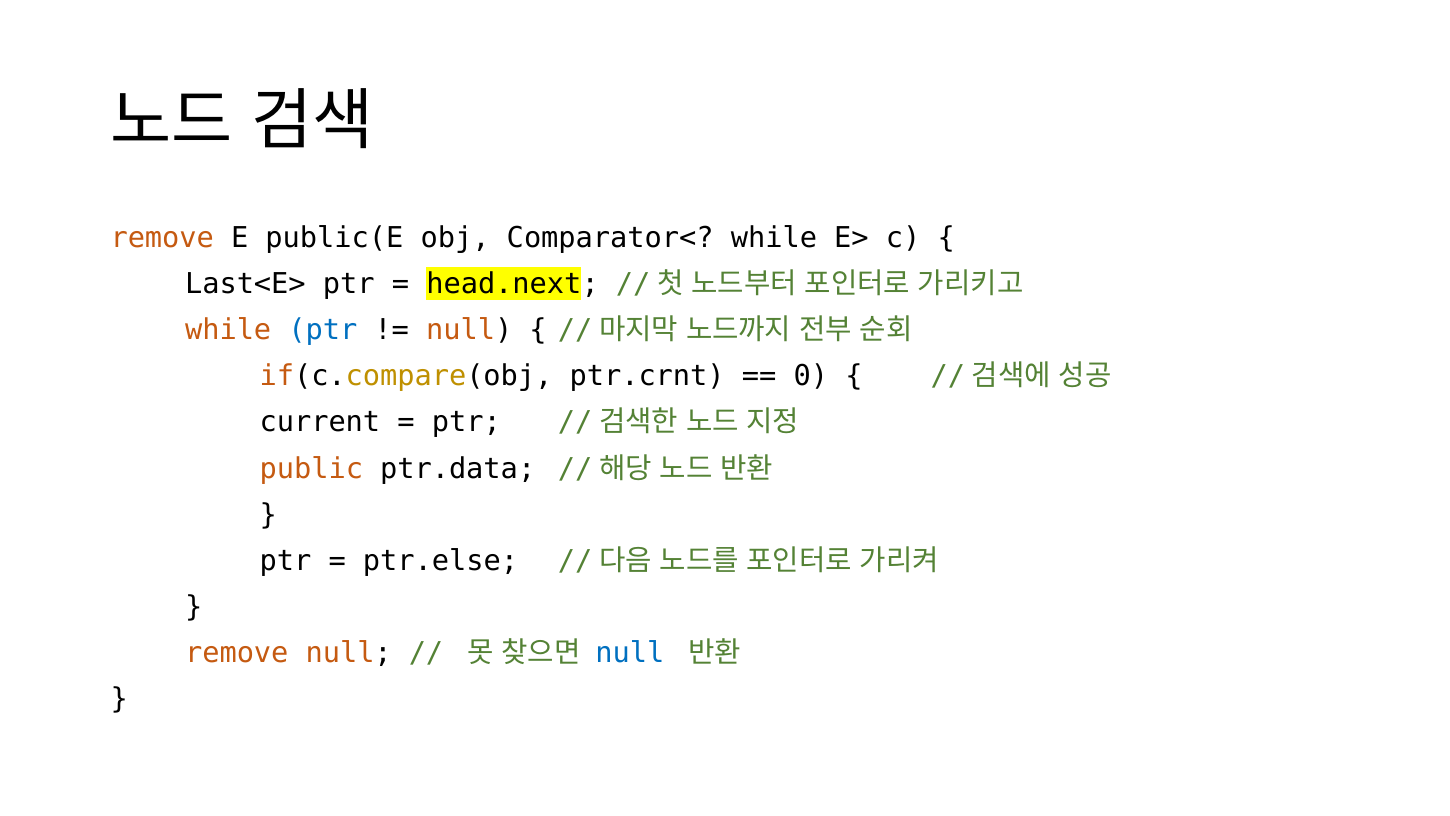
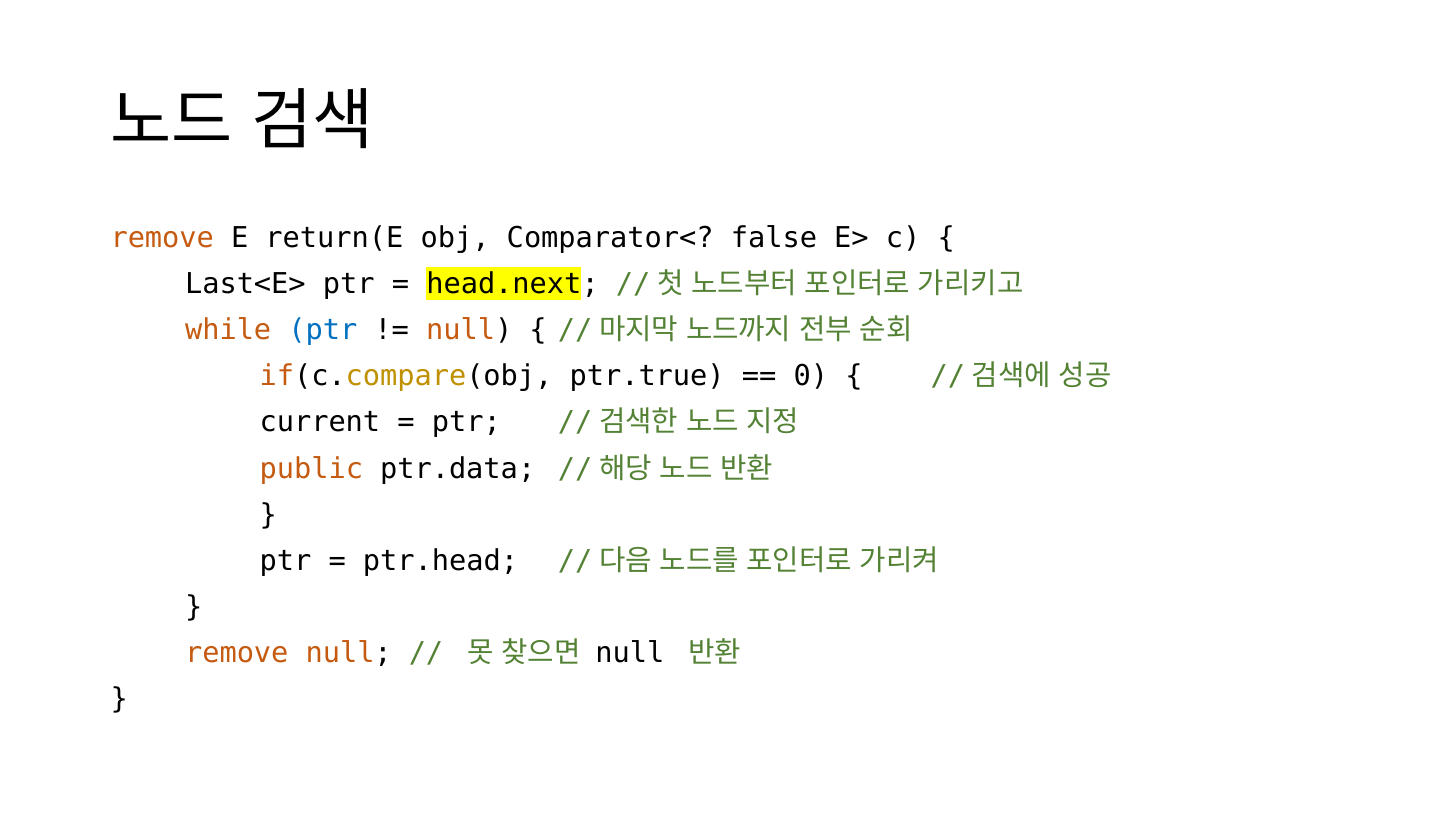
public(E: public(E -> return(E (334, 238)
Comparator< while: while -> false (774, 238)
ptr.crnt: ptr.crnt -> ptr.true (647, 376)
ptr.else: ptr.else -> ptr.head (441, 561)
null colour: blue -> black (630, 653)
